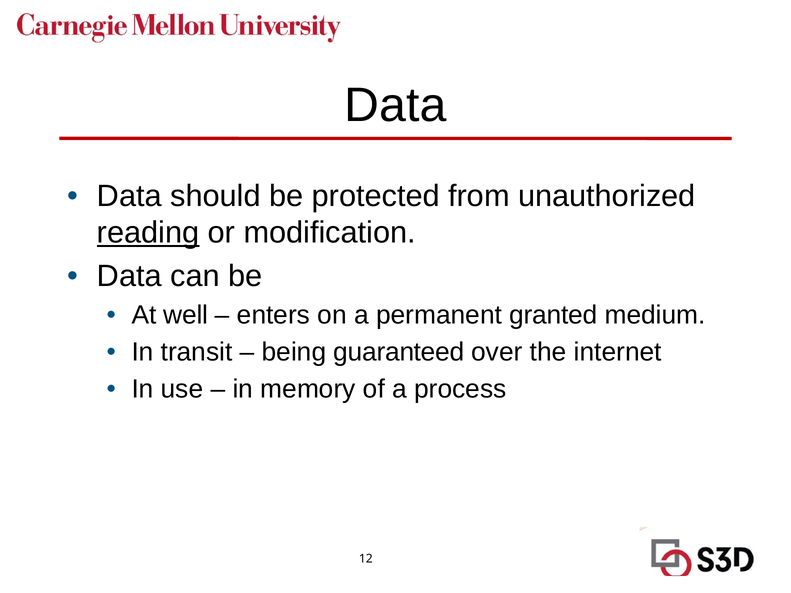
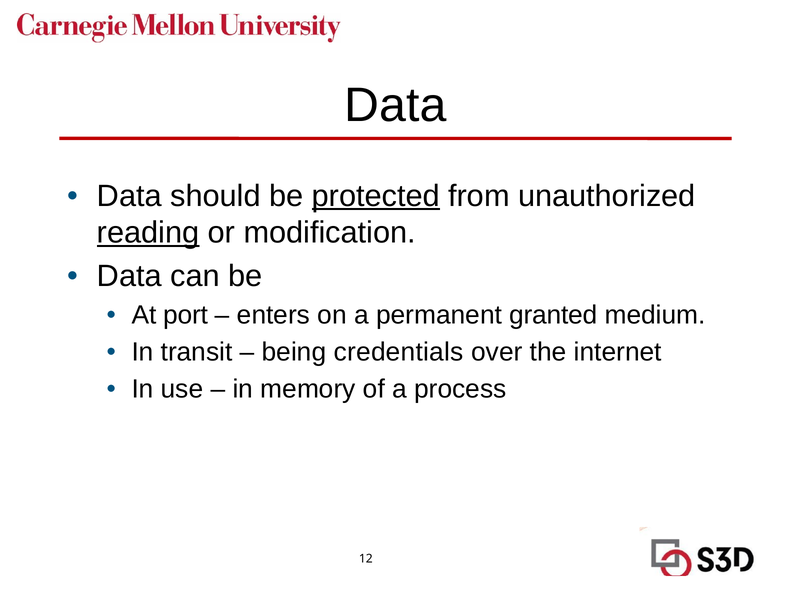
protected underline: none -> present (376, 196)
well: well -> port (186, 315)
guaranteed: guaranteed -> credentials (399, 352)
